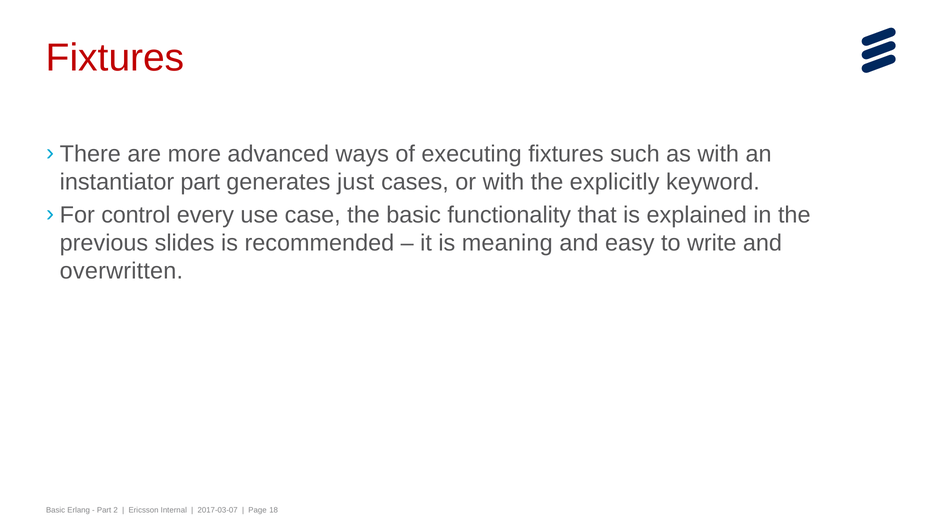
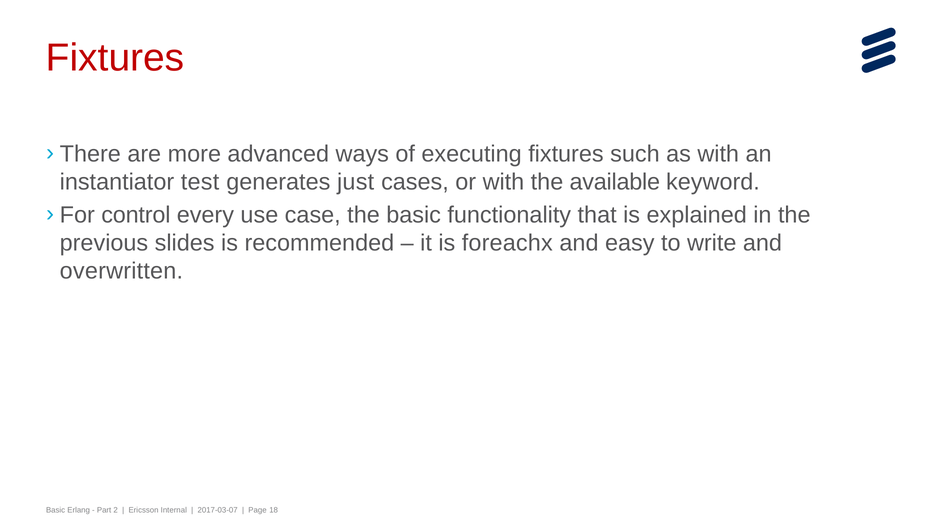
instantiator part: part -> test (200, 182)
explicitly: explicitly -> available (615, 182)
meaning: meaning -> foreachx (507, 243)
